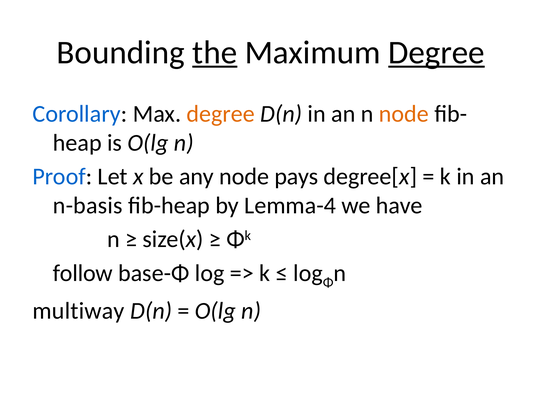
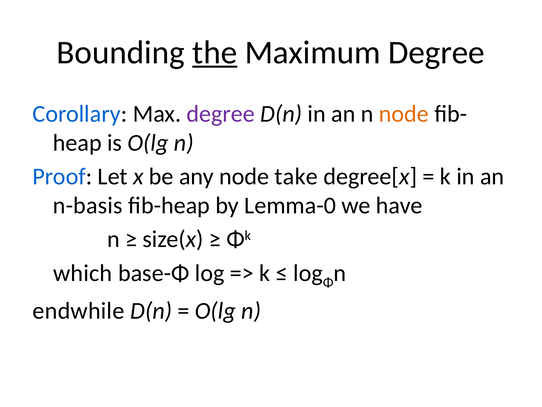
Degree underline: present -> none (436, 52)
degree colour: orange -> purple (221, 114)
pays: pays -> take (296, 176)
Lemma-4: Lemma-4 -> Lemma-0 (290, 205)
follow: follow -> which (83, 273)
multiway: multiway -> endwhile (78, 310)
